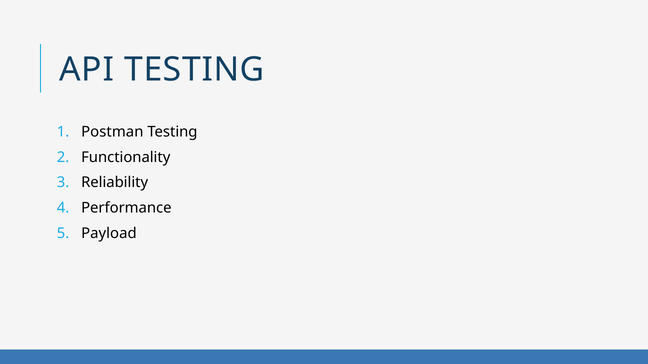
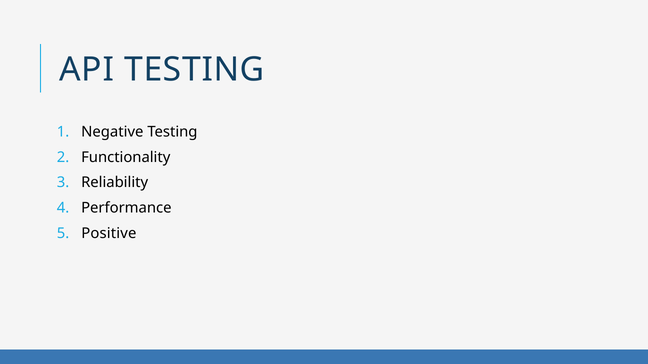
Postman: Postman -> Negative (112, 132)
Payload: Payload -> Positive (109, 234)
